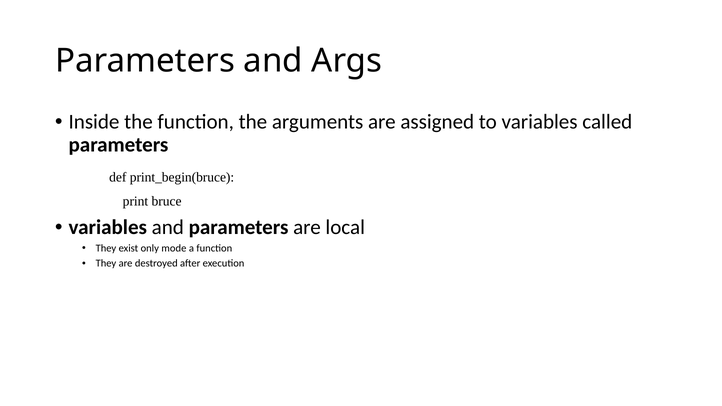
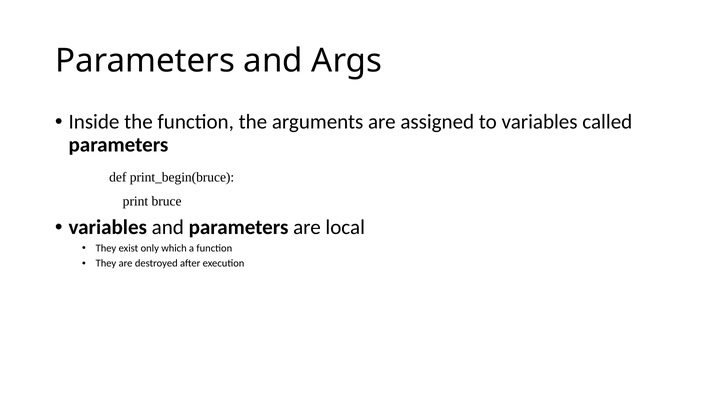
mode: mode -> which (174, 248)
